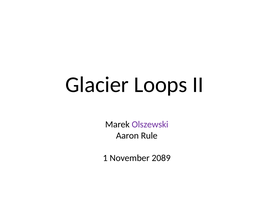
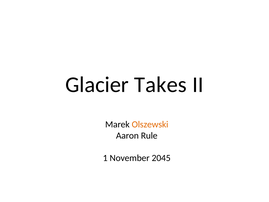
Loops: Loops -> Takes (160, 85)
Olszewski colour: purple -> orange (150, 124)
2089: 2089 -> 2045 (161, 158)
